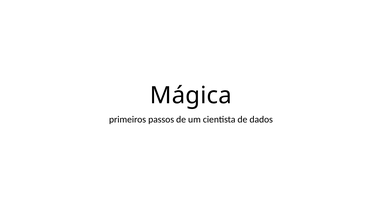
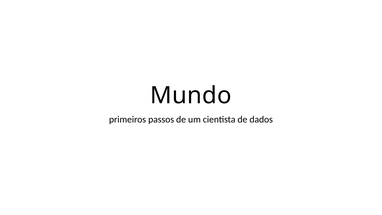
Mágica: Mágica -> Mundo (191, 95)
